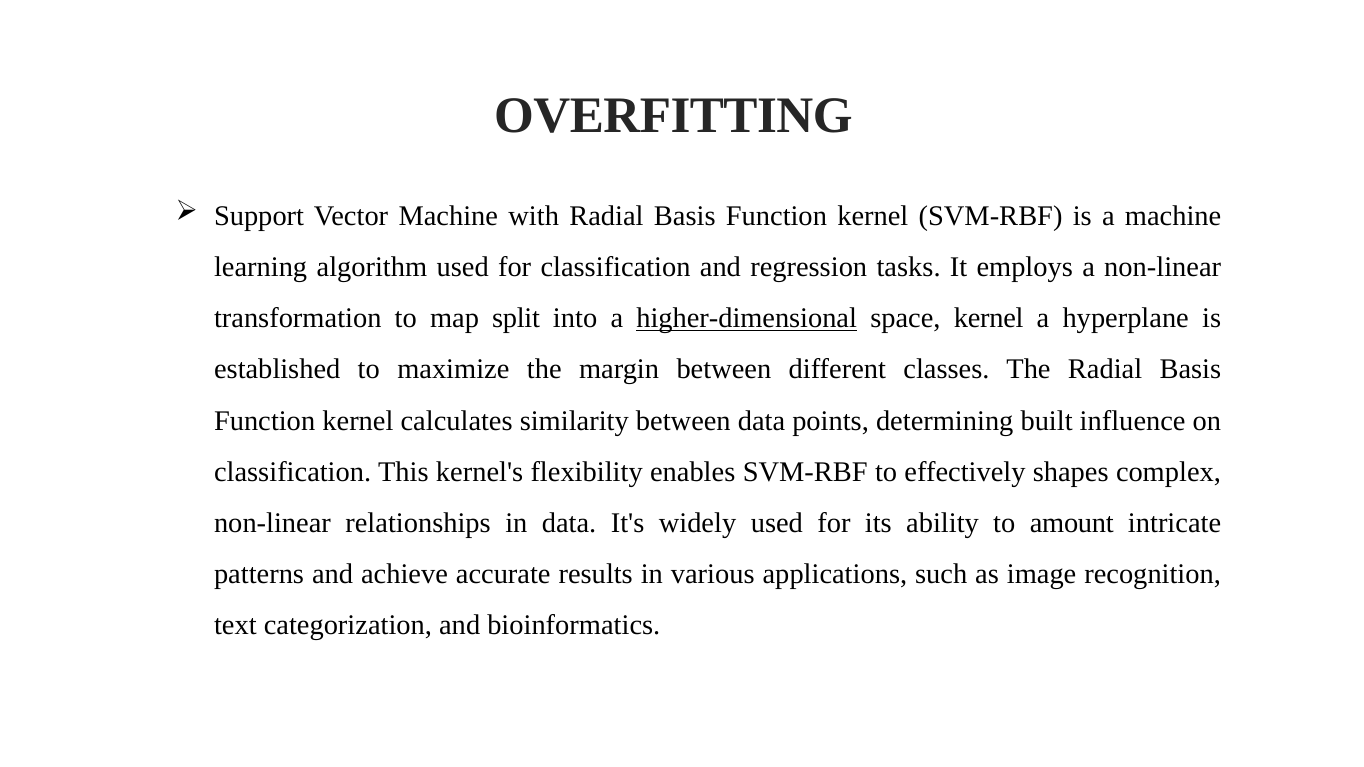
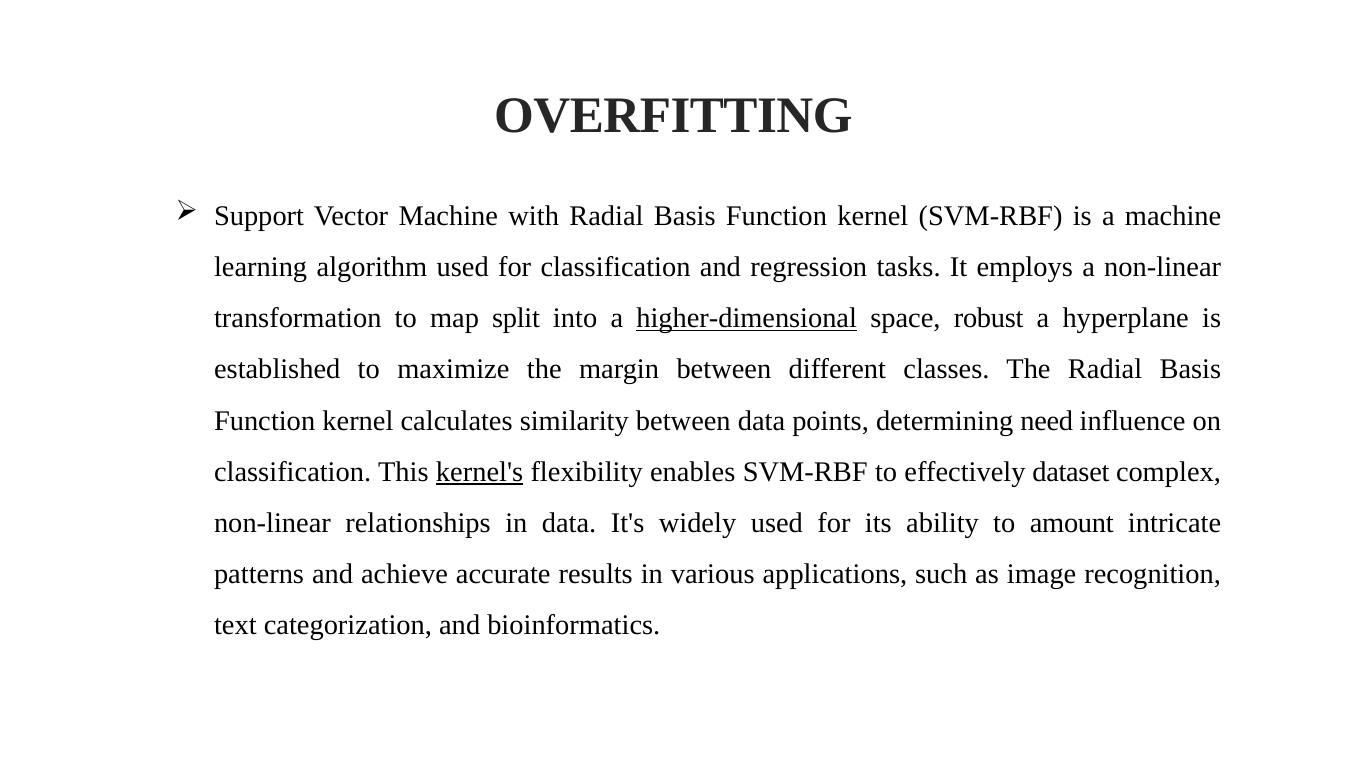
space kernel: kernel -> robust (989, 318)
built: built -> need (1047, 421)
kernel's underline: none -> present (480, 472)
shapes: shapes -> dataset (1071, 472)
